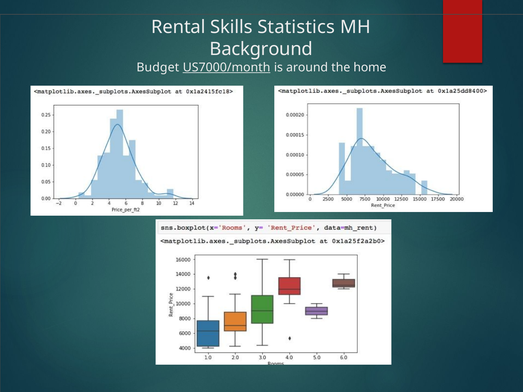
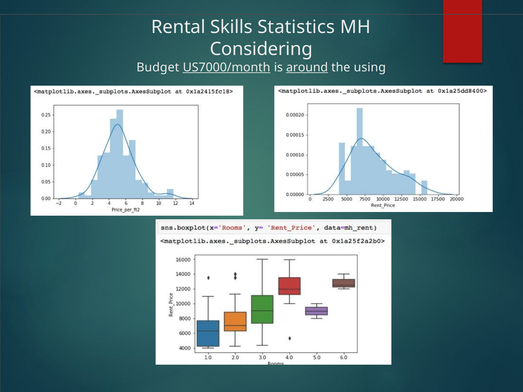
Background: Background -> Considering (261, 49)
around underline: none -> present (307, 68)
home: home -> using (370, 68)
